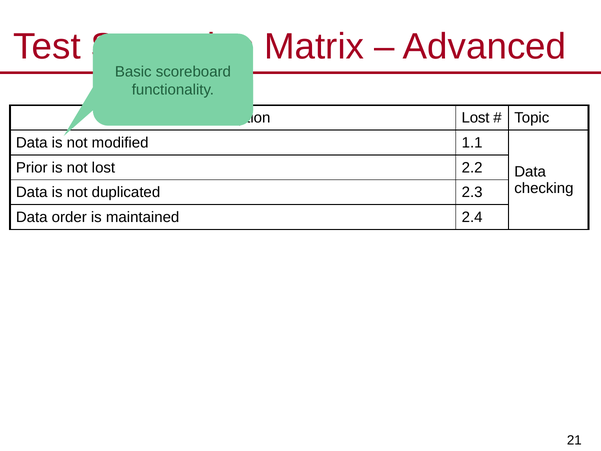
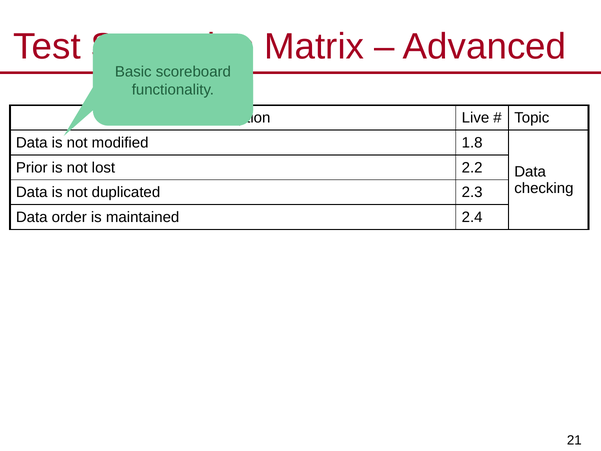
Lost: Lost -> Live (475, 118)
1.1: 1.1 -> 1.8 (472, 143)
